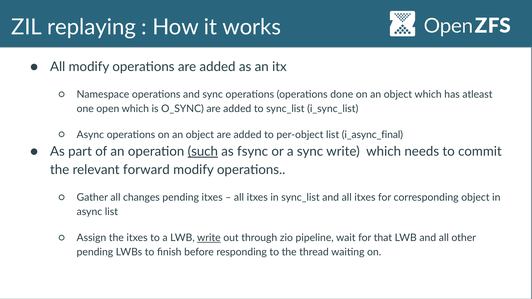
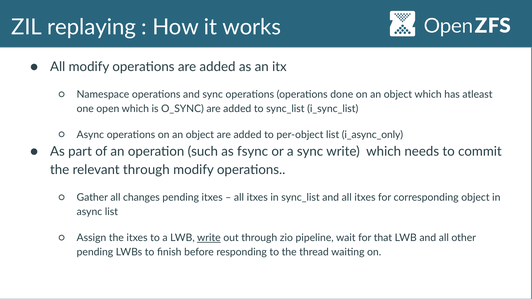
i_async_final: i_async_final -> i_async_only (372, 135)
such underline: present -> none (203, 152)
relevant forward: forward -> through (146, 170)
